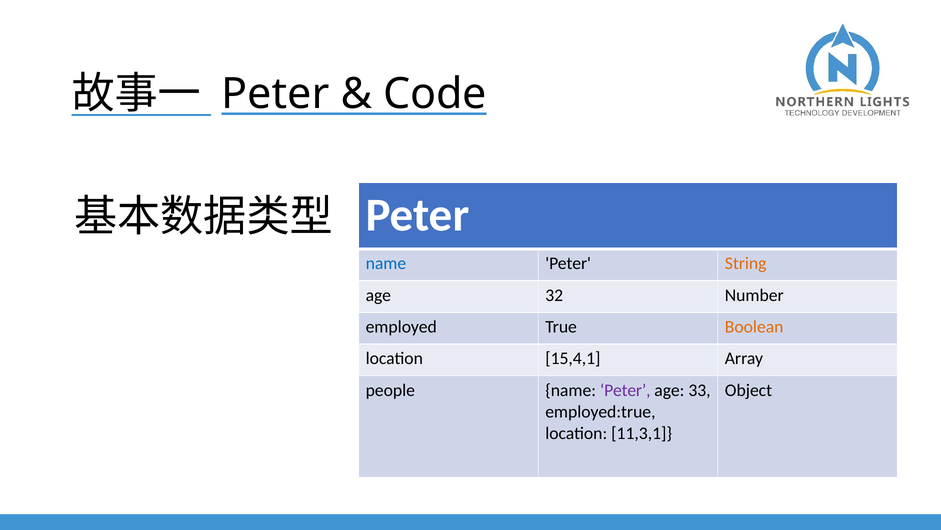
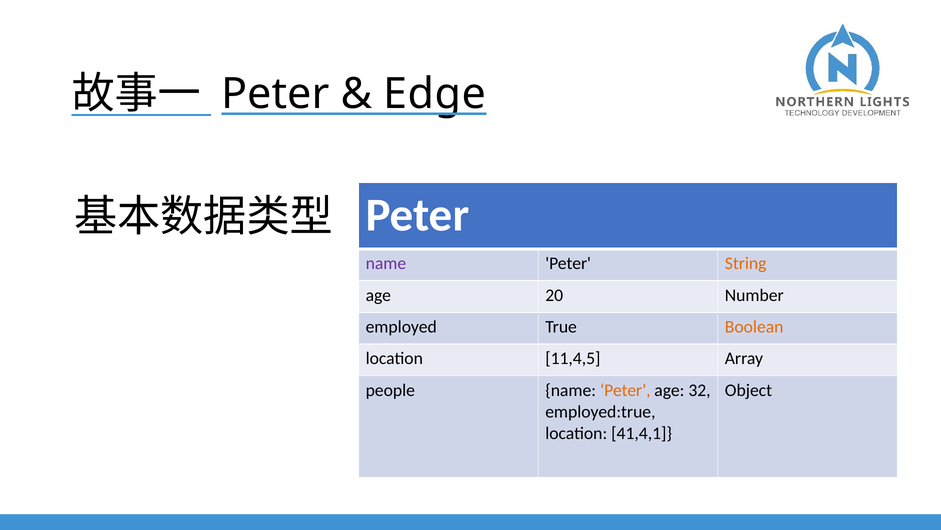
Code: Code -> Edge (435, 94)
name colour: blue -> purple (386, 263)
32: 32 -> 20 (554, 295)
15,4,1: 15,4,1 -> 11,4,5 (573, 358)
Peter colour: purple -> orange (625, 390)
33: 33 -> 32 (700, 390)
11,3,1: 11,3,1 -> 41,4,1 (642, 433)
